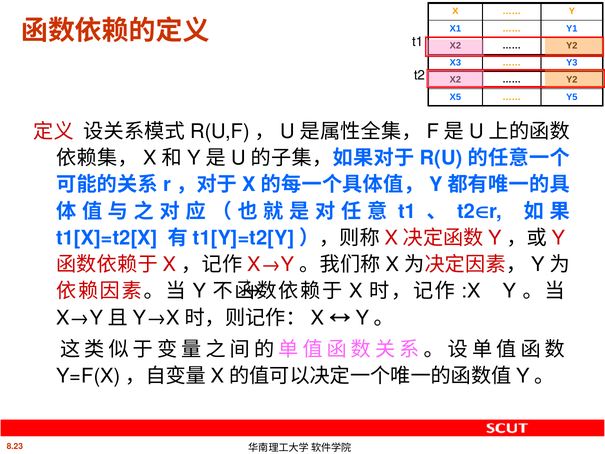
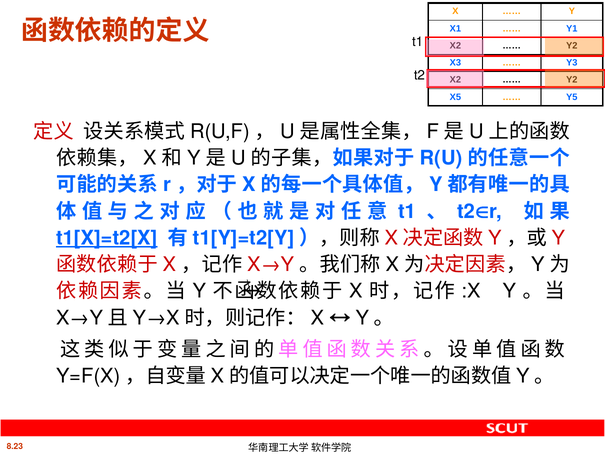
t1[X]=t2[X underline: none -> present (107, 238)
